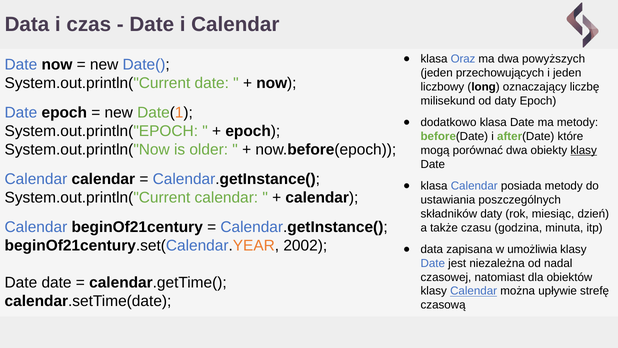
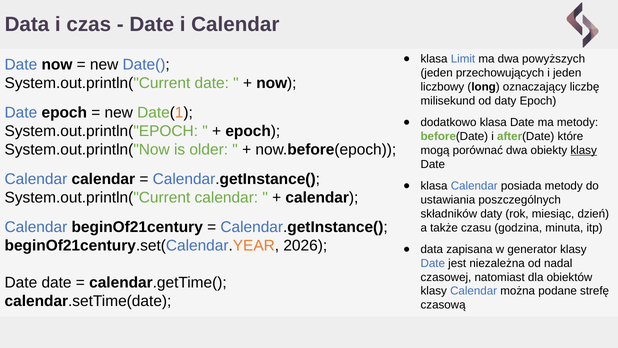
Oraz: Oraz -> Limit (463, 59)
2002: 2002 -> 2026 (305, 245)
umożliwia: umożliwia -> generator (532, 249)
Calendar underline: present -> none (474, 291)
upływie: upływie -> podane (558, 291)
